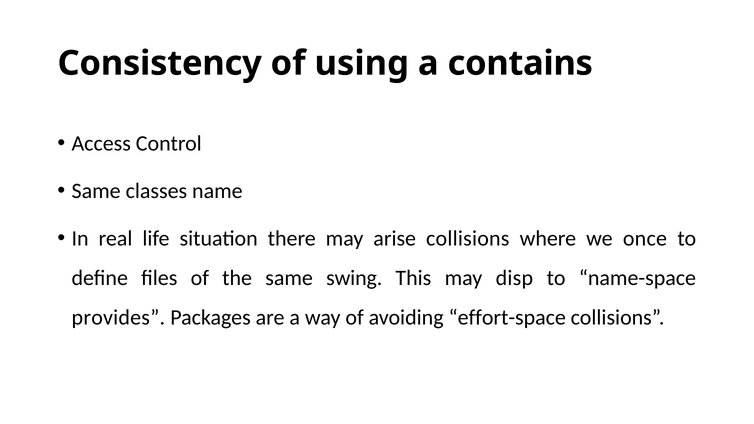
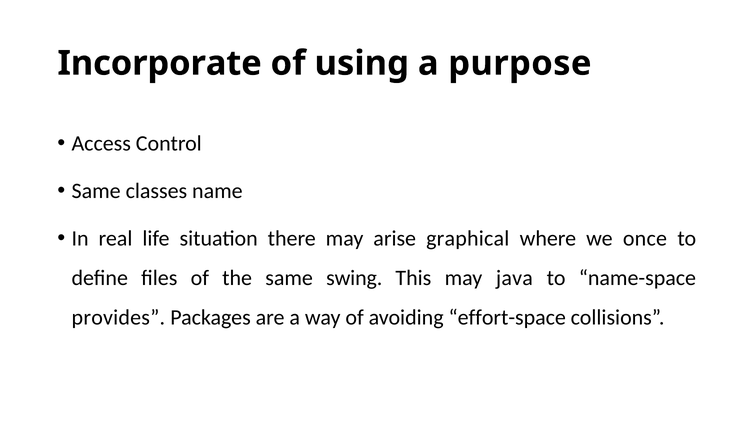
Consistency: Consistency -> Incorporate (160, 63)
contains: contains -> purpose (520, 63)
arise collisions: collisions -> graphical (468, 239)
disp: disp -> java (514, 278)
